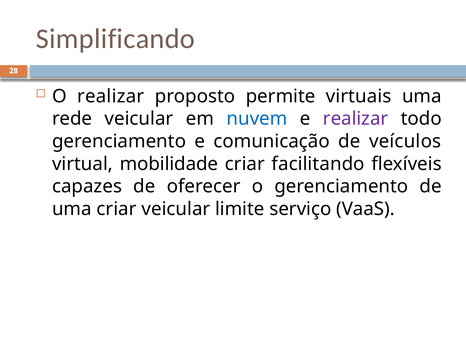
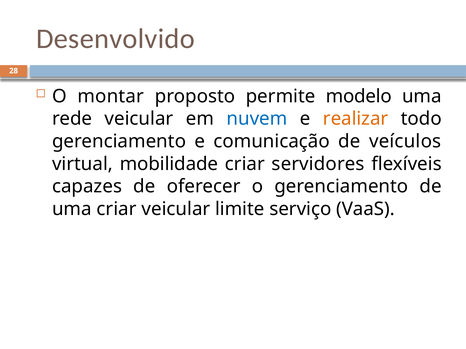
Simplificando: Simplificando -> Desenvolvido (115, 39)
O realizar: realizar -> montar (111, 96)
virtuais: virtuais -> modelo (359, 96)
realizar colour: purple -> orange (356, 119)
facilitando: facilitando -> servidores (318, 164)
